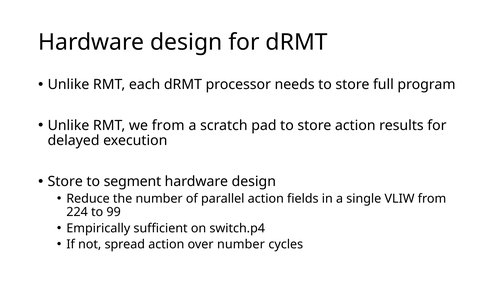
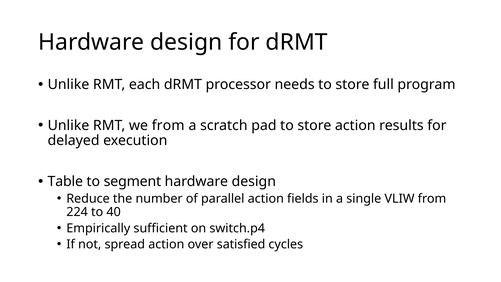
Store: Store -> Table (65, 181)
99: 99 -> 40 (114, 212)
over number: number -> satisfied (241, 244)
